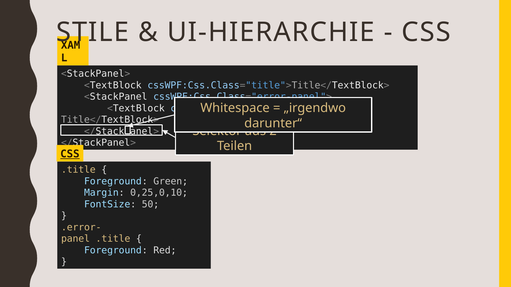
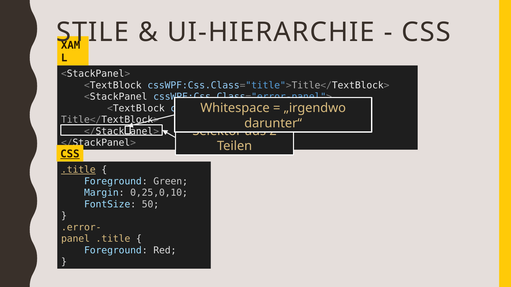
.title underline: none -> present (78, 170)
